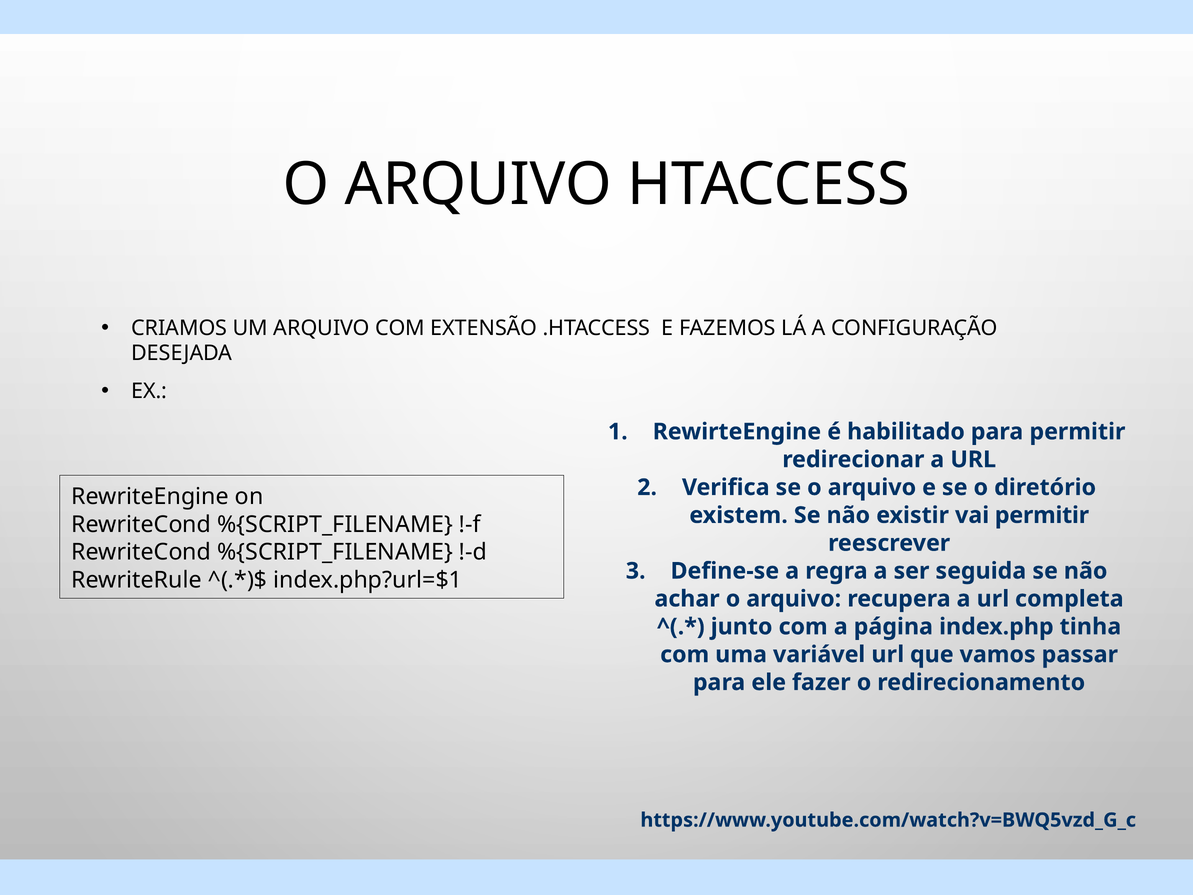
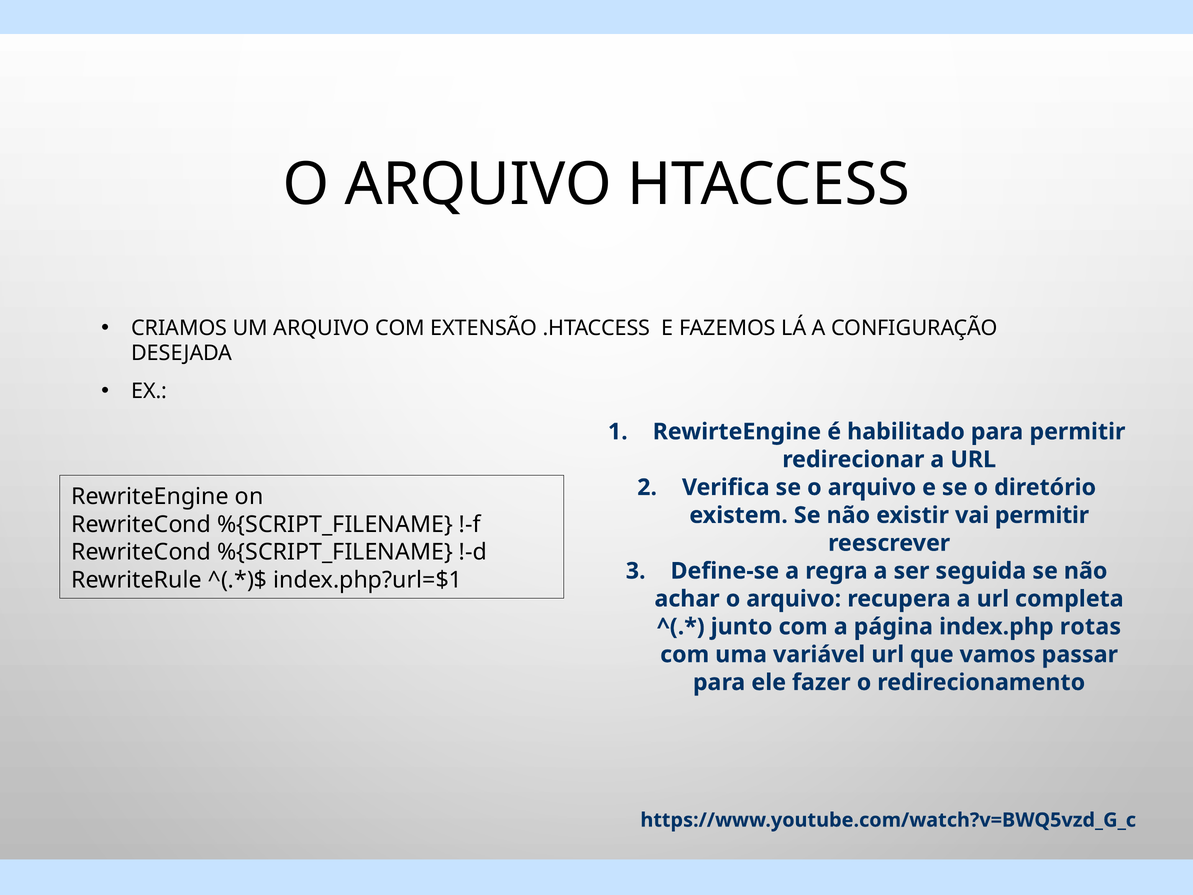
tinha: tinha -> rotas (1090, 627)
